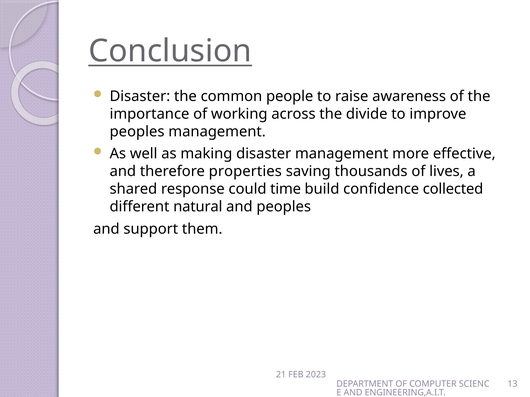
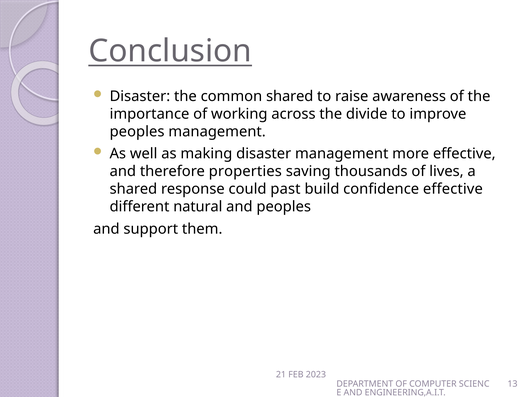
common people: people -> shared (290, 96)
time: time -> past (285, 189)
confidence collected: collected -> effective (453, 189)
